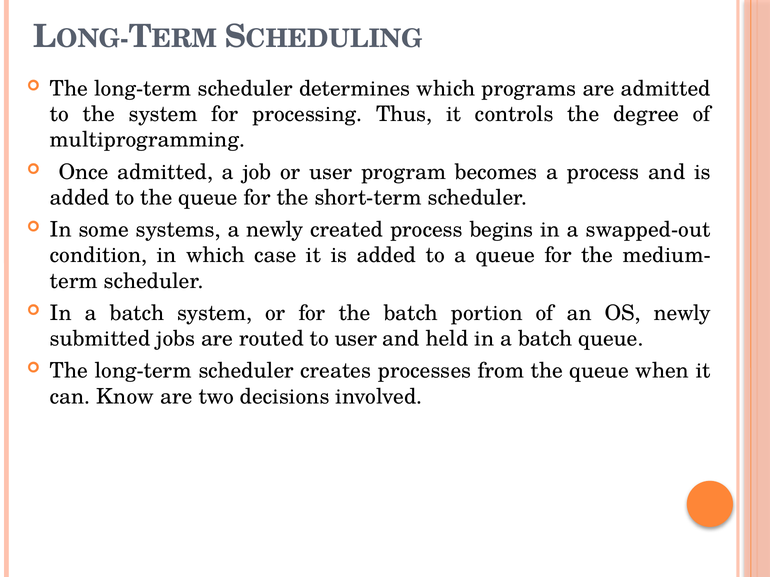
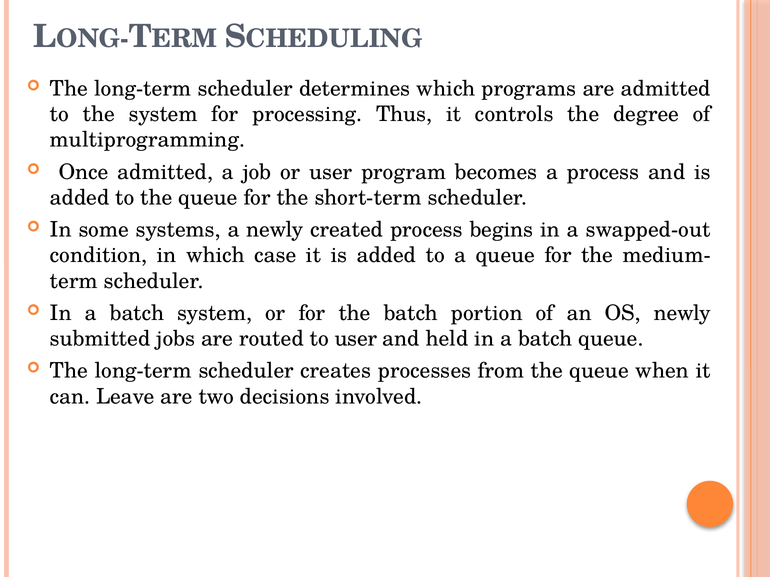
Know: Know -> Leave (125, 397)
